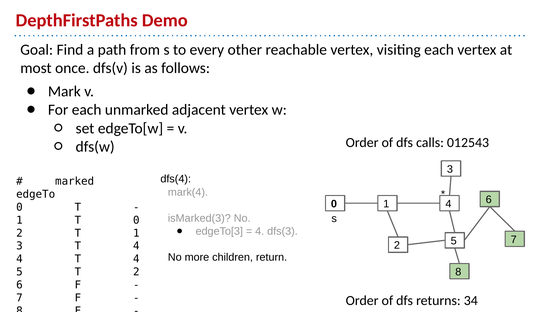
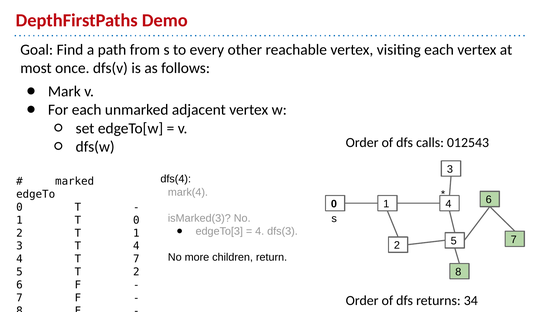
4 T 4: 4 -> 7 (136, 259)
